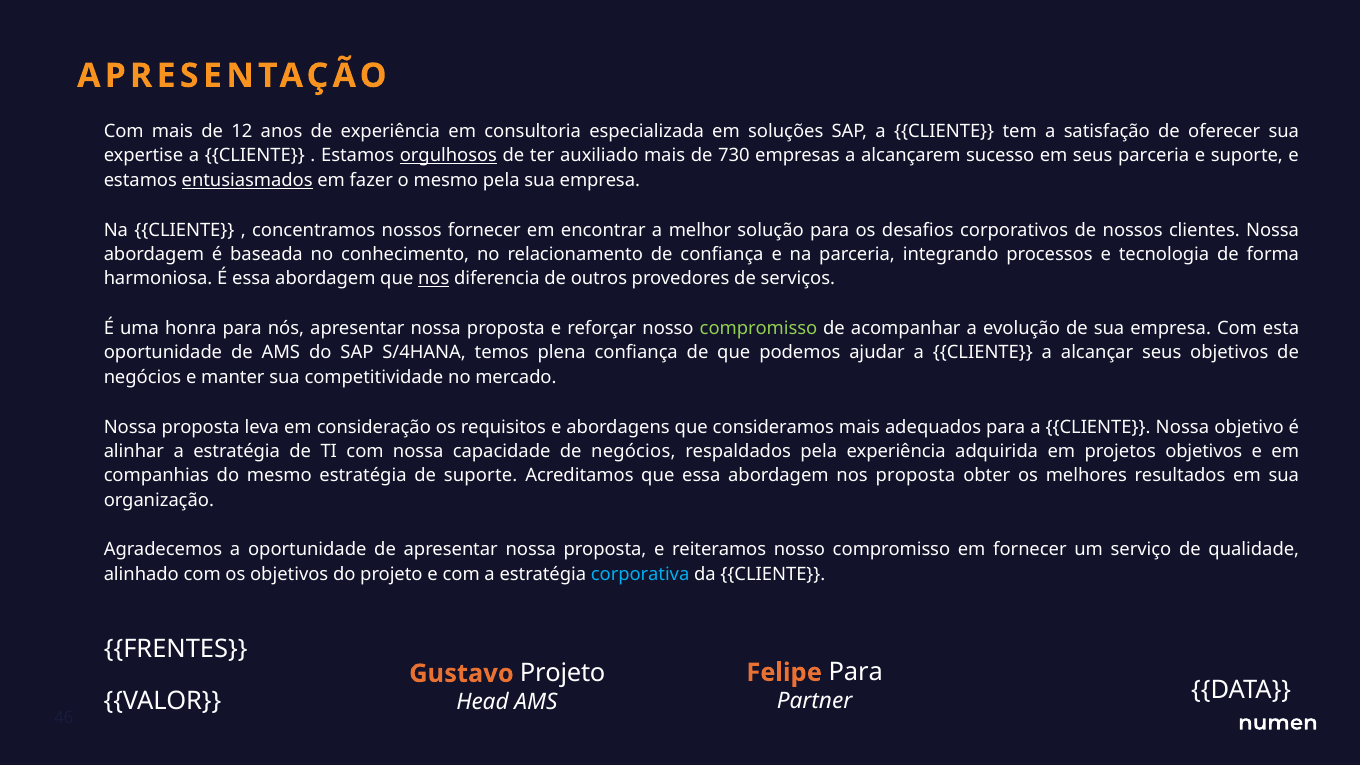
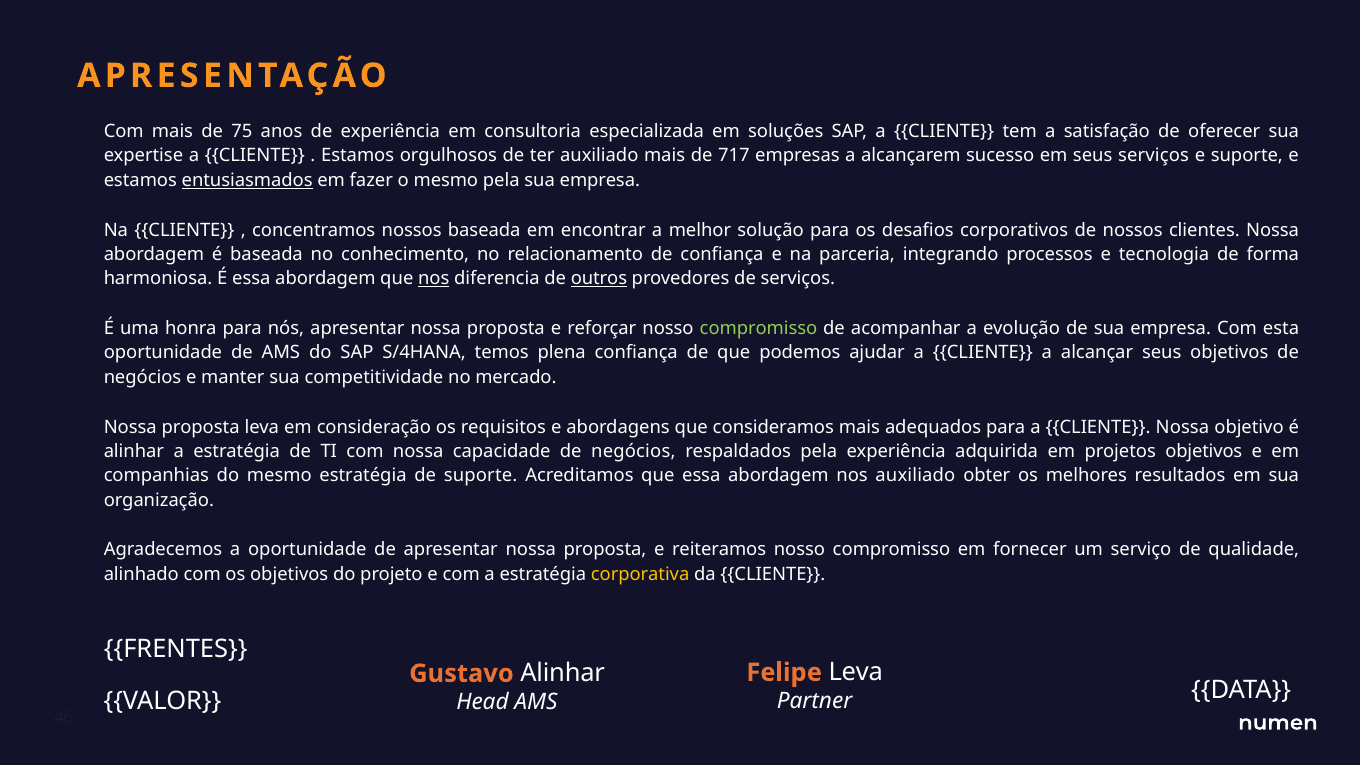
12: 12 -> 75 (242, 131)
orgulhosos underline: present -> none (448, 156)
730: 730 -> 717 (734, 156)
seus parceria: parceria -> serviços (1154, 156)
nossos fornecer: fornecer -> baseada (484, 230)
outros underline: none -> present (599, 279)
nos proposta: proposta -> auxiliado (915, 476)
corporativa colour: light blue -> yellow (640, 574)
Felipe Para: Para -> Leva (856, 672)
Gustavo Projeto: Projeto -> Alinhar (563, 673)
